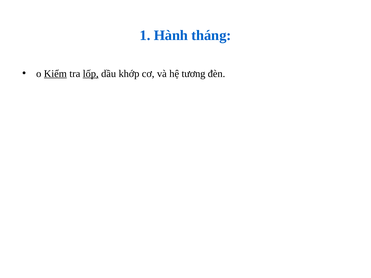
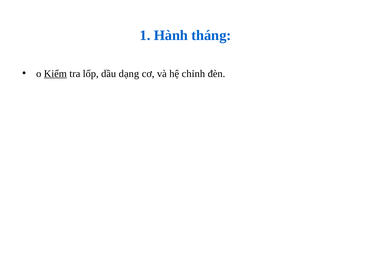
lốp underline: present -> none (91, 74)
khớp: khớp -> dạng (129, 74)
tương: tương -> chỉnh (193, 74)
